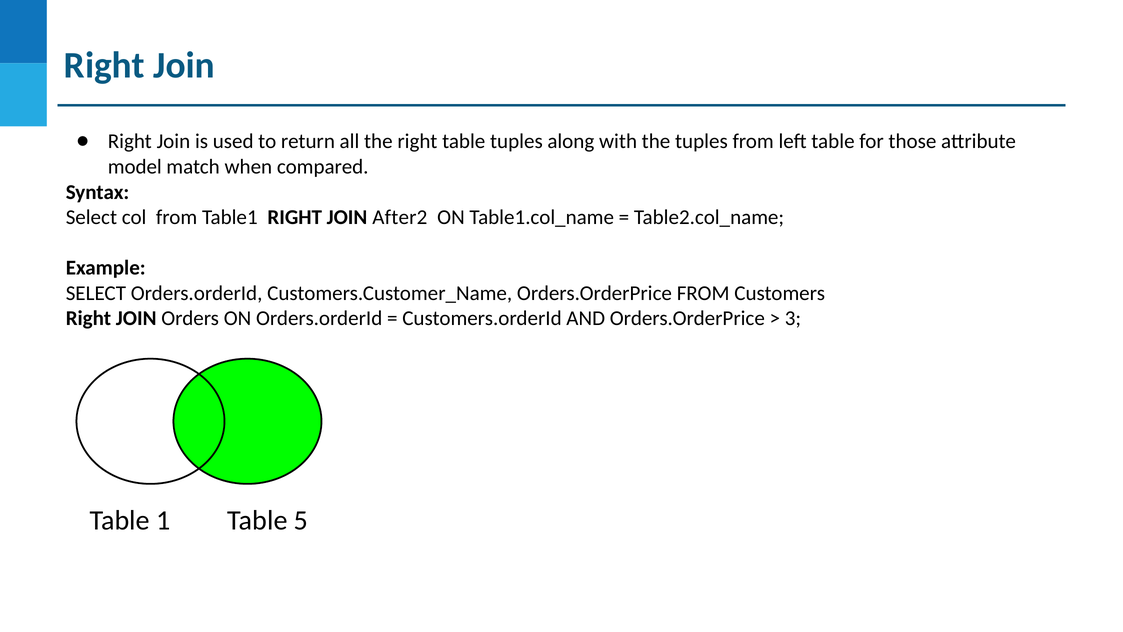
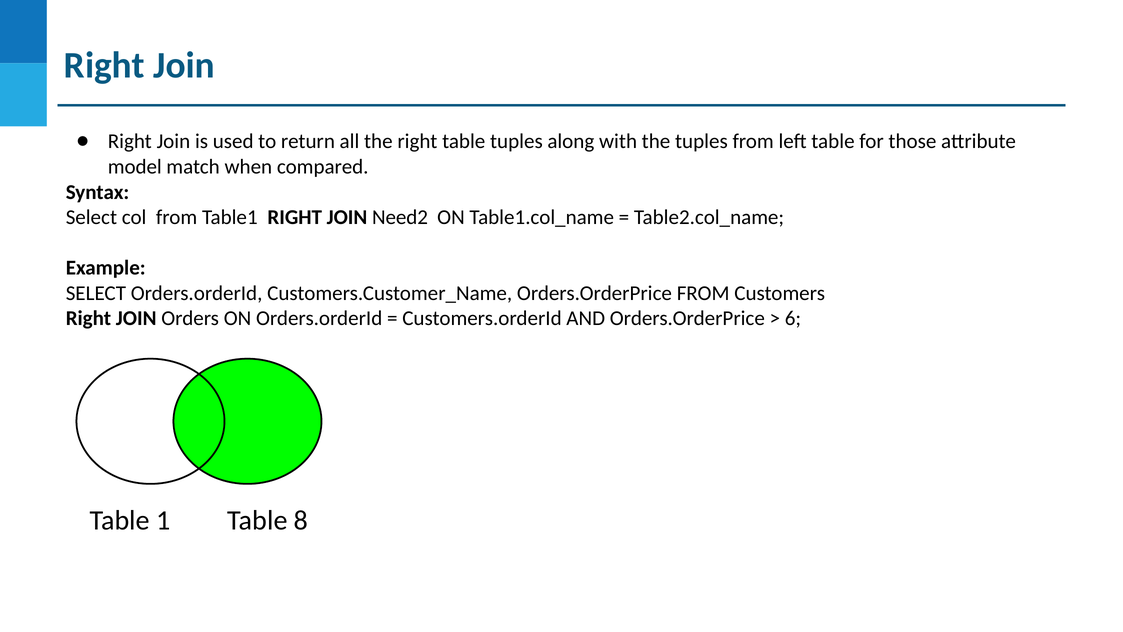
After2: After2 -> Need2 (400, 217)
3: 3 -> 6 (793, 318)
5: 5 -> 8 (301, 520)
